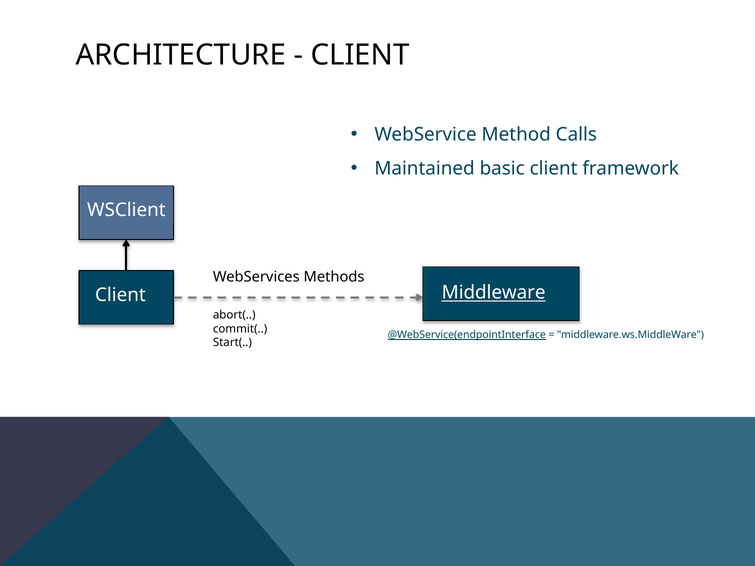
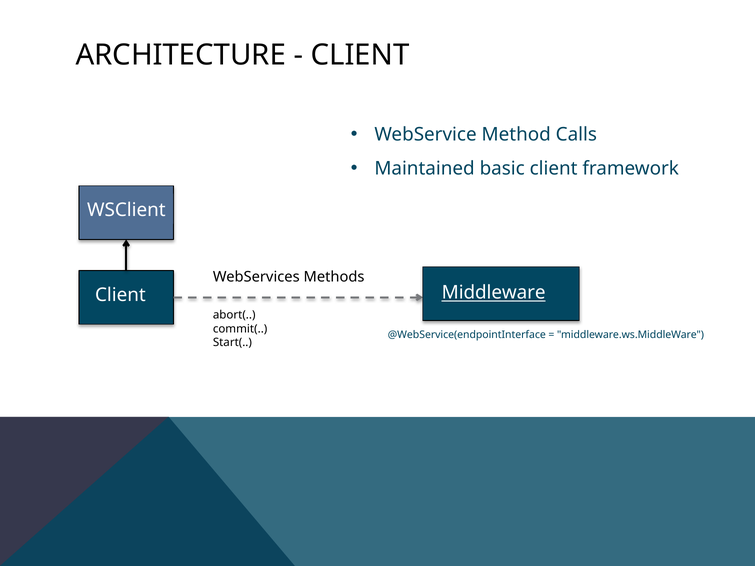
@WebService(endpointInterface underline: present -> none (467, 335)
